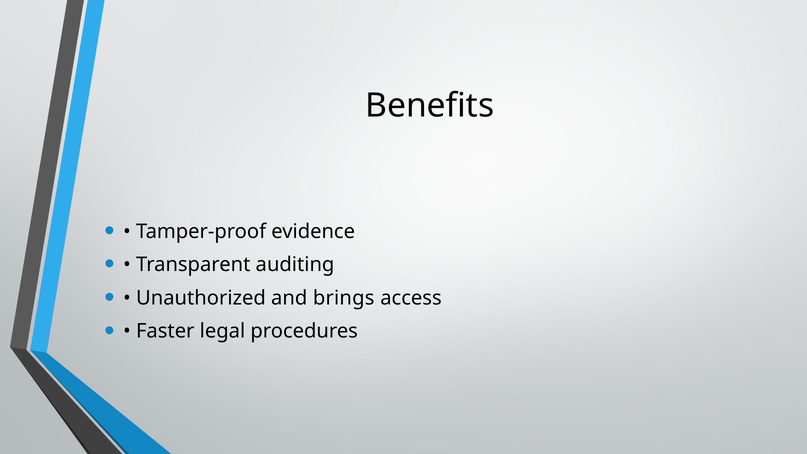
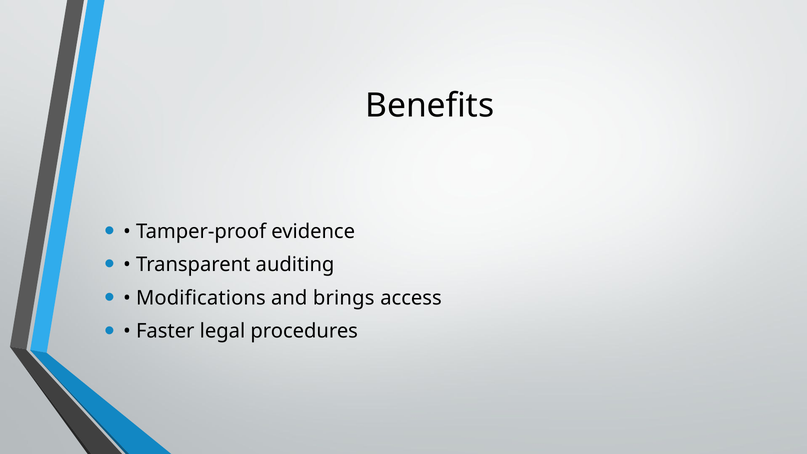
Unauthorized: Unauthorized -> Modifications (201, 298)
